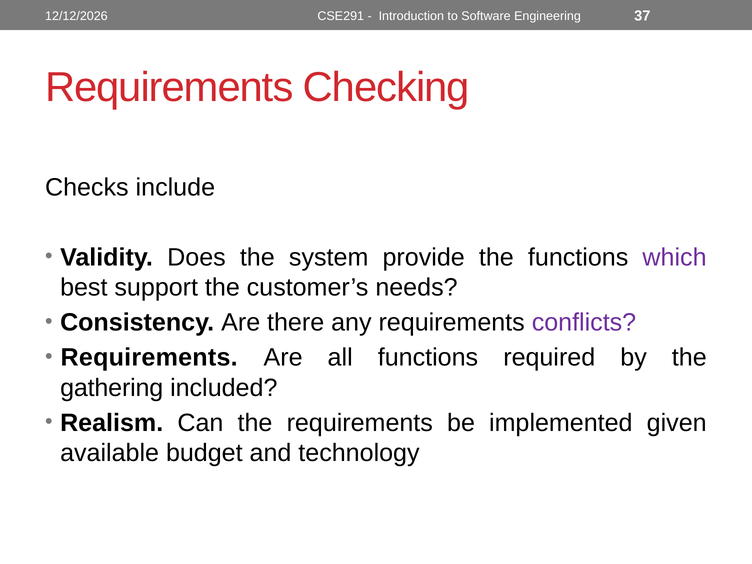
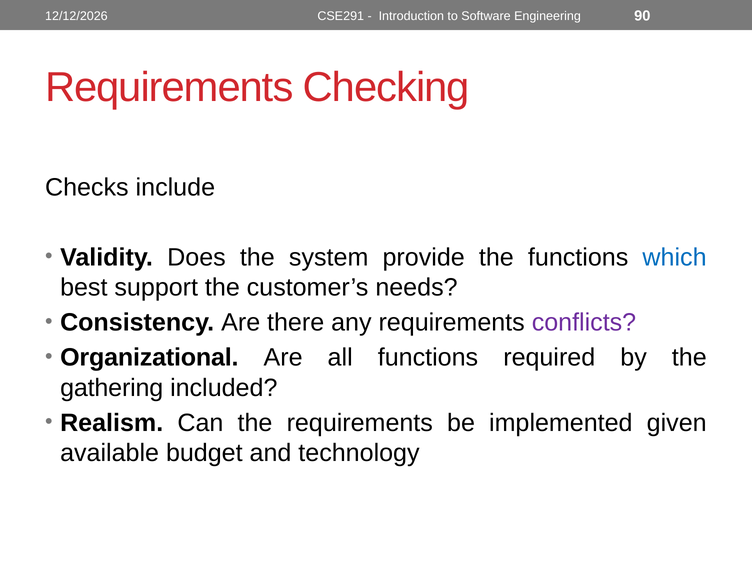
37: 37 -> 90 (642, 16)
which colour: purple -> blue (675, 257)
Requirements: Requirements -> Organizational (149, 358)
